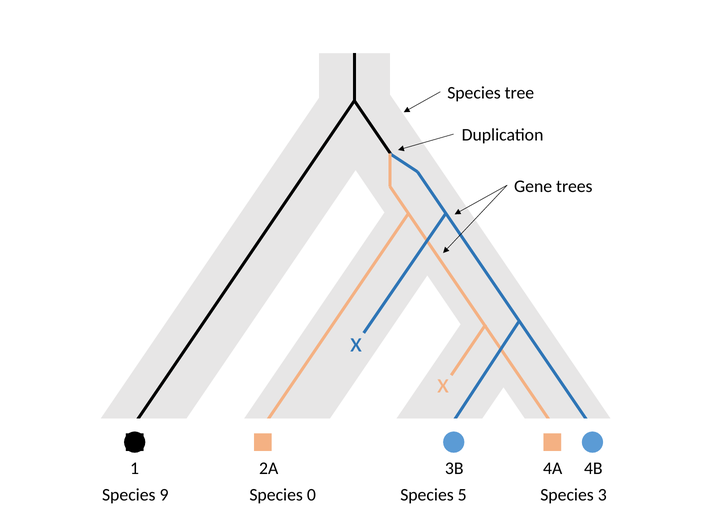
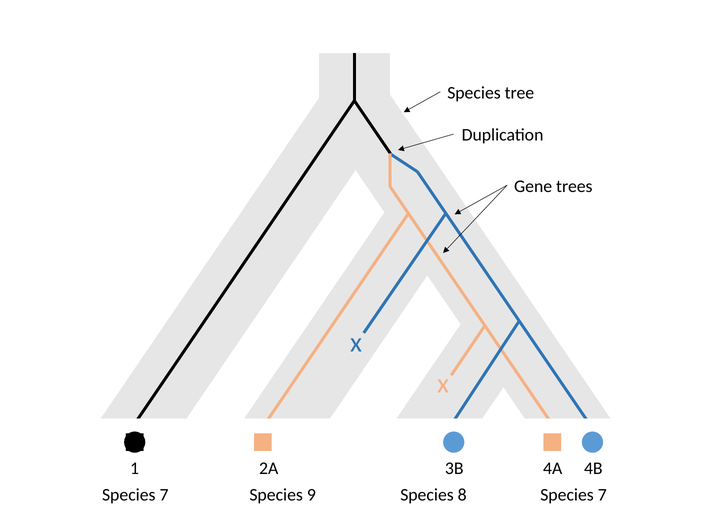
9: 9 -> 7 (164, 495)
0: 0 -> 9 (311, 495)
5: 5 -> 8 (462, 495)
3: 3 -> 7 (602, 495)
